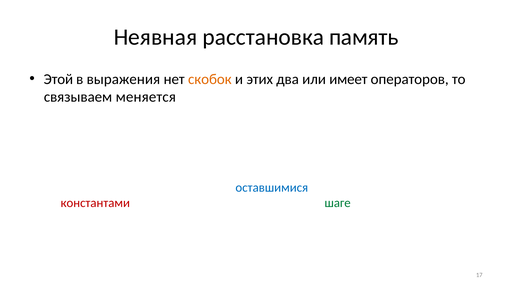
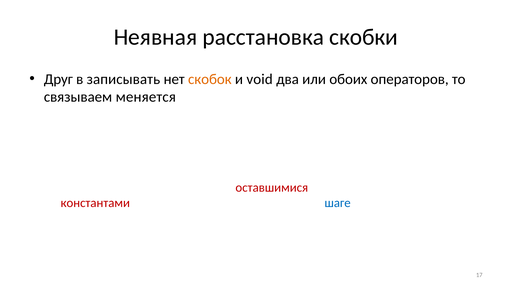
память: память -> скобки (364, 37)
Этой: Этой -> Друг (58, 79)
выражения: выражения -> записывать (123, 79)
этих: этих -> void (260, 79)
имеет: имеет -> обоих (348, 79)
оставшимися colour: blue -> red (272, 188)
шаге colour: green -> blue (338, 203)
